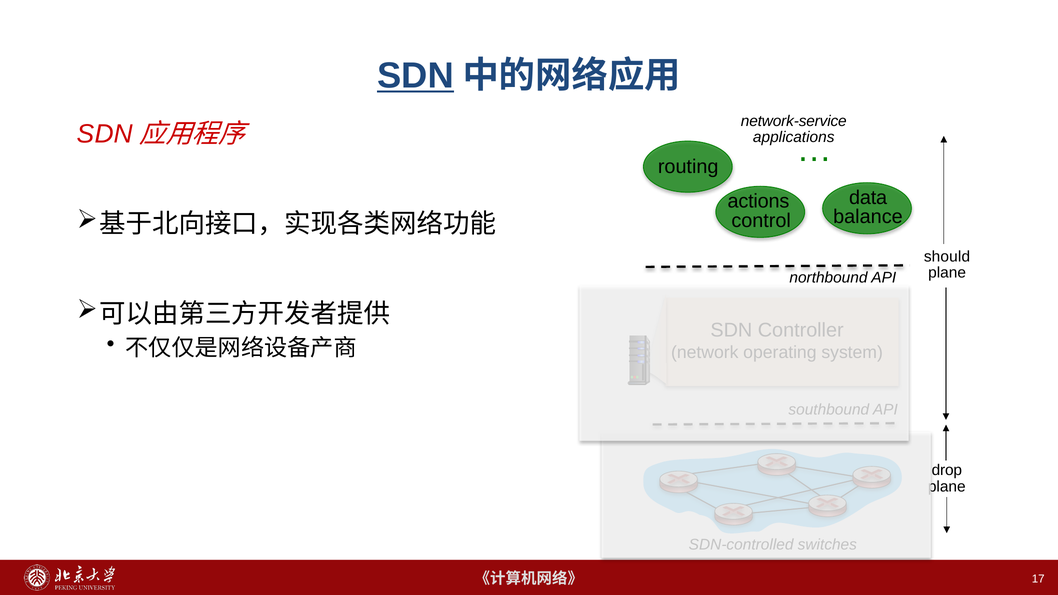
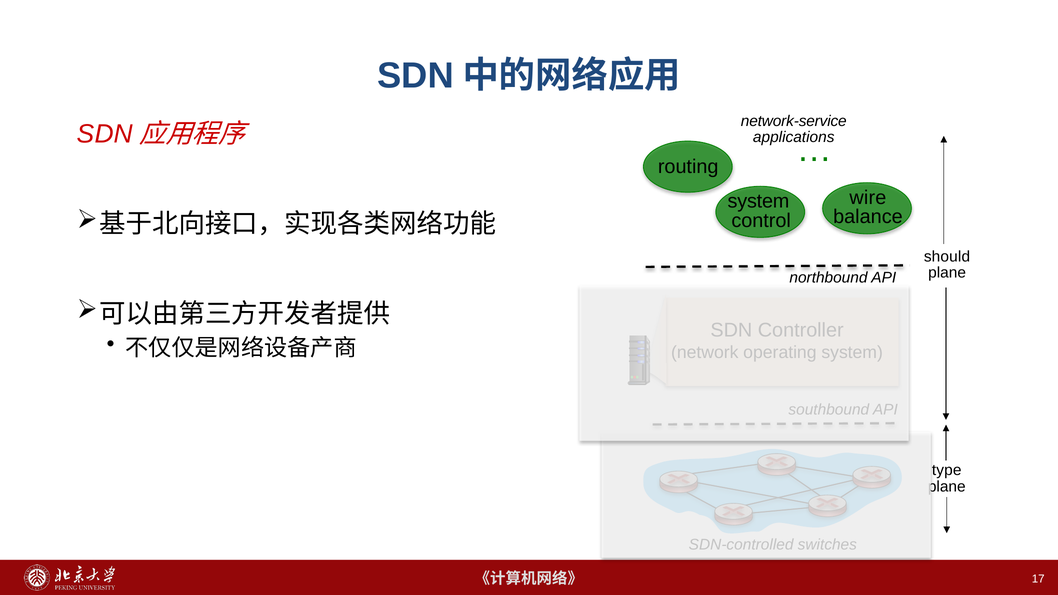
SDN underline: present -> none (416, 76)
data: data -> wire (868, 198)
actions: actions -> system (758, 201)
drop: drop -> type (947, 470)
